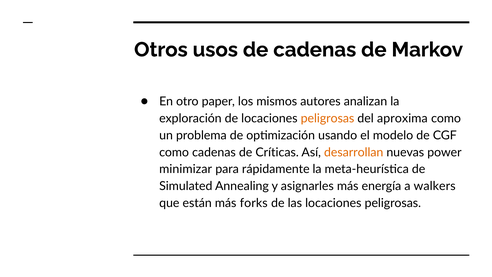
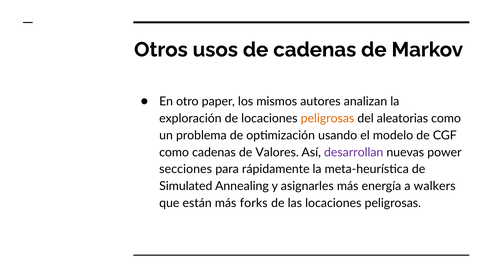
aproxima: aproxima -> aleatorias (402, 118)
Críticas: Críticas -> Valores (277, 152)
desarrollan colour: orange -> purple (354, 152)
minimizar: minimizar -> secciones (186, 169)
